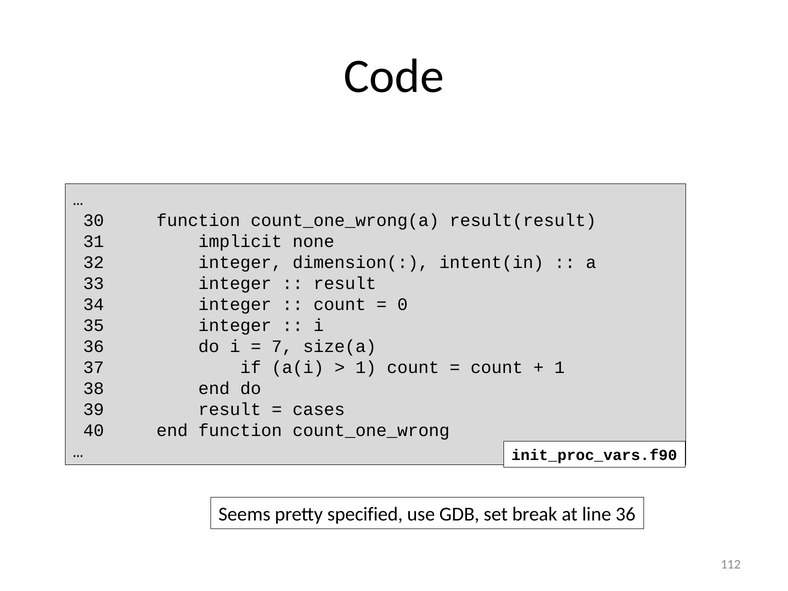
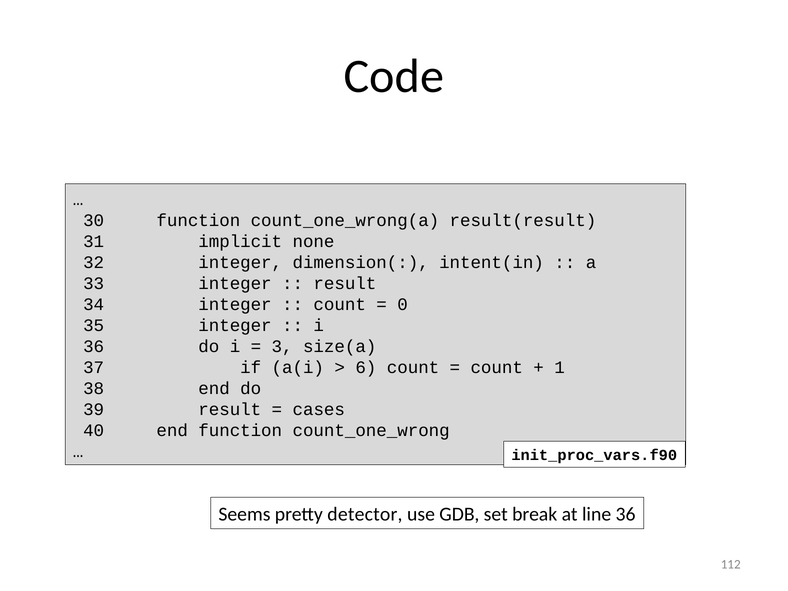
7: 7 -> 3 (282, 346)
1: 1 -> 6 (366, 367)
specified: specified -> detector (365, 514)
